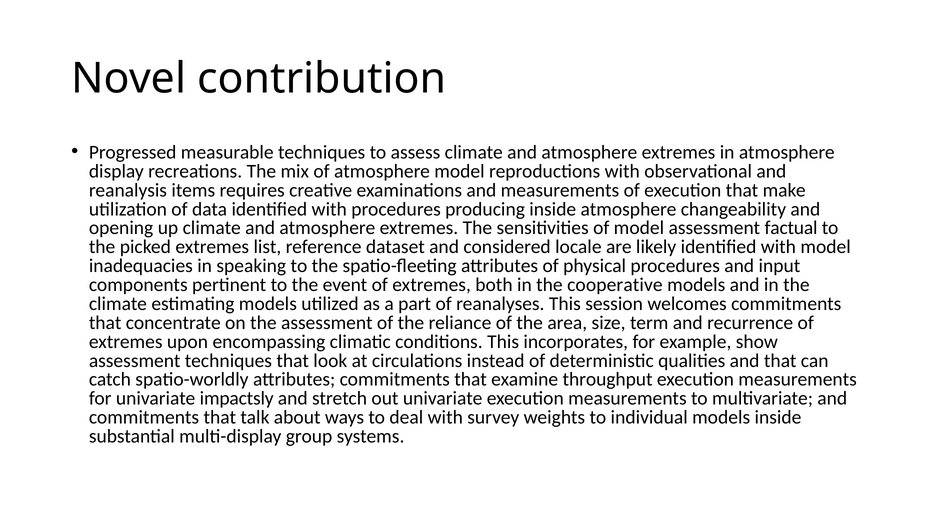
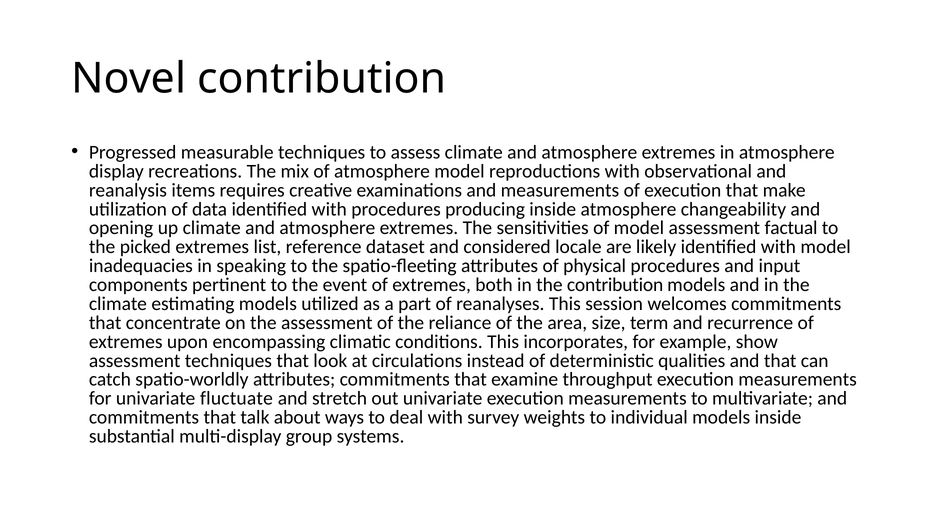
the cooperative: cooperative -> contribution (615, 285)
impactsly: impactsly -> fluctuate (236, 399)
